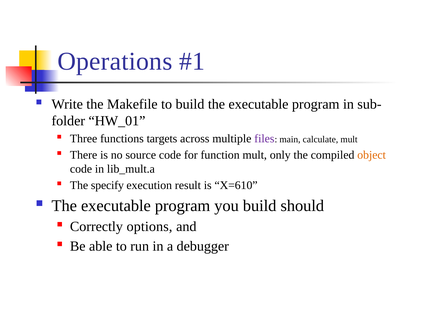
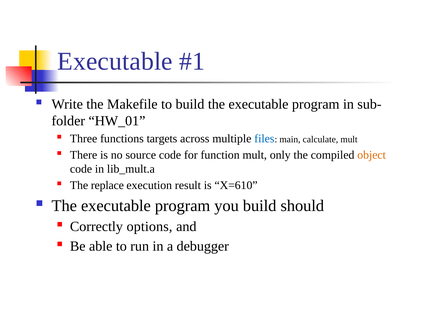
Operations: Operations -> Executable (115, 61)
files colour: purple -> blue (264, 139)
specify: specify -> replace (107, 186)
